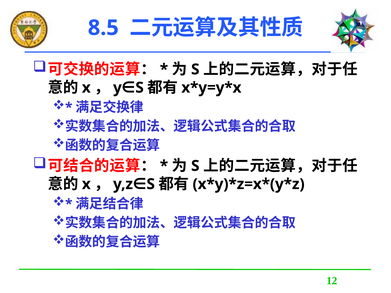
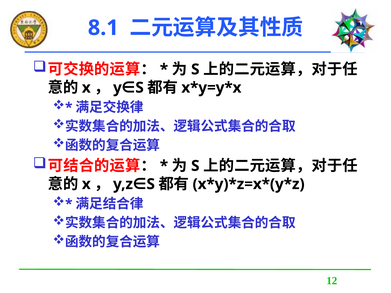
8.5: 8.5 -> 8.1 (103, 28)
